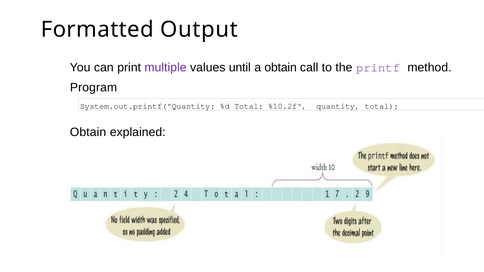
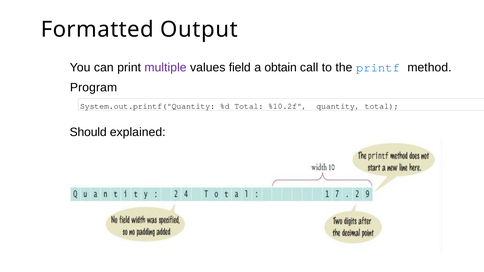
until: until -> field (240, 68)
printf colour: purple -> blue (378, 68)
Obtain: Obtain -> Should (88, 132)
